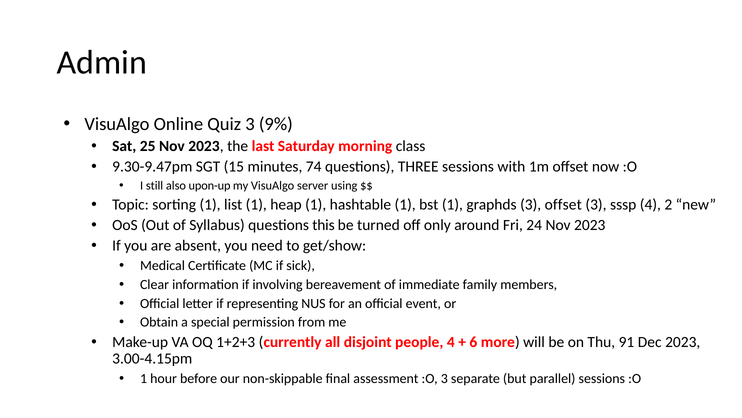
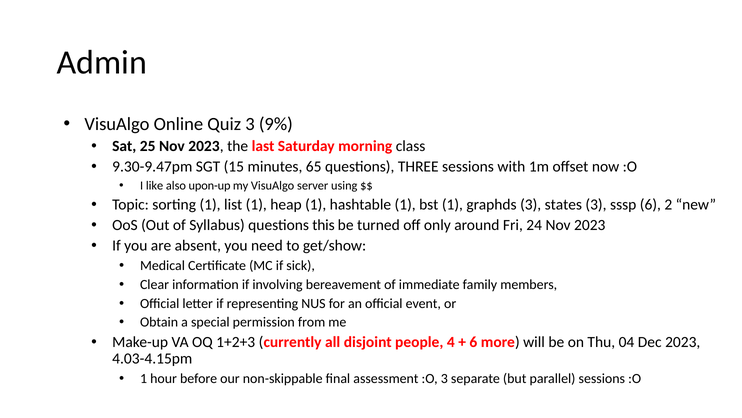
74: 74 -> 65 (314, 167)
still: still -> like (155, 186)
3 offset: offset -> states (563, 204)
sssp 4: 4 -> 6 (650, 204)
91: 91 -> 04 (626, 342)
3.00-4.15pm: 3.00-4.15pm -> 4.03-4.15pm (152, 358)
